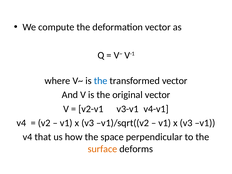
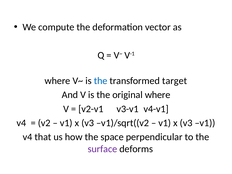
transformed vector: vector -> target (175, 81)
original vector: vector -> where (158, 95)
surface colour: orange -> purple (102, 149)
